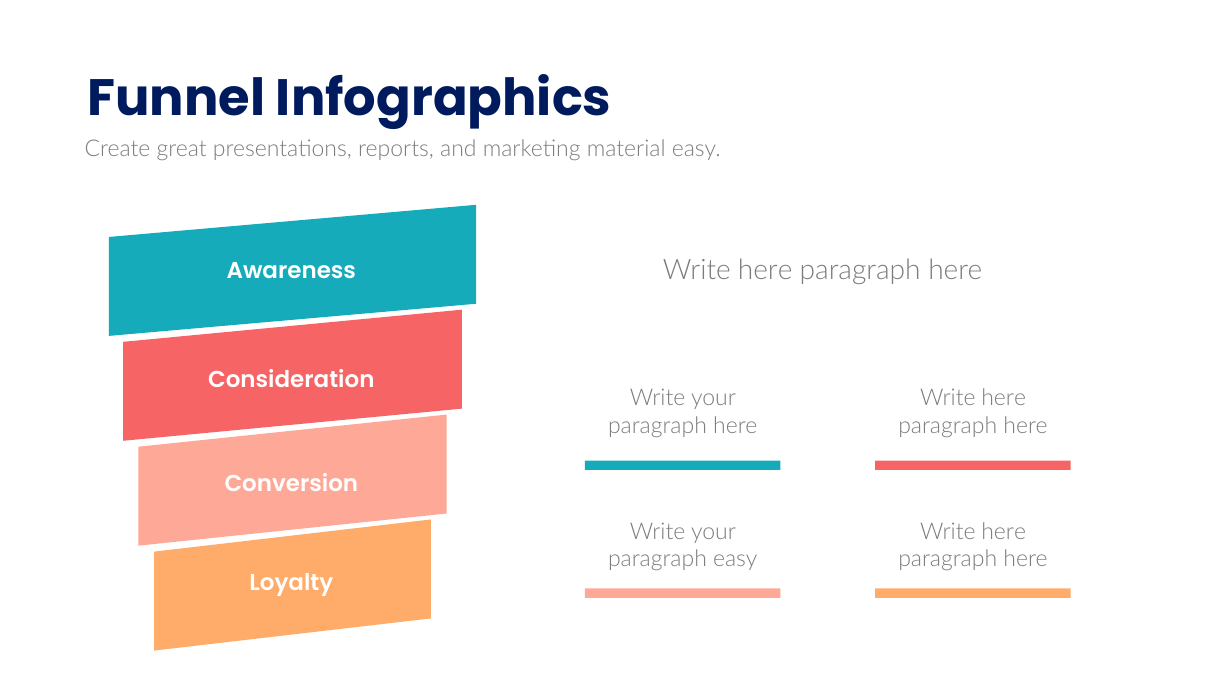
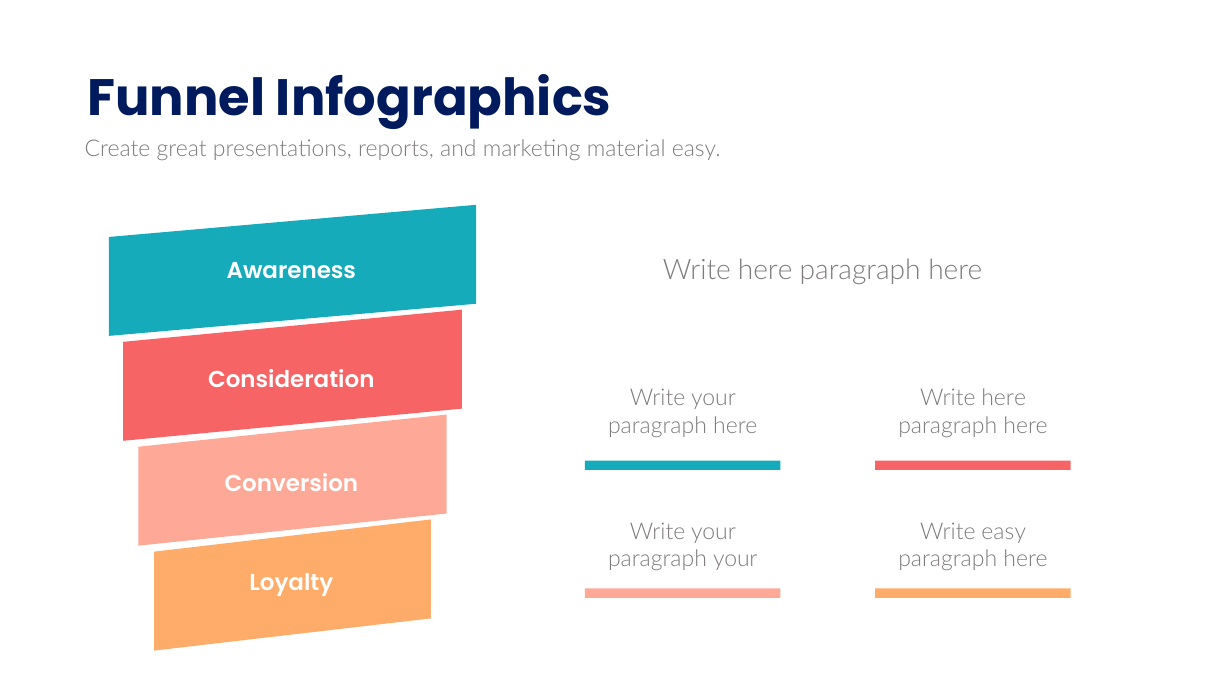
here: here -> easy (1004, 531)
paragraph easy: easy -> your (735, 559)
